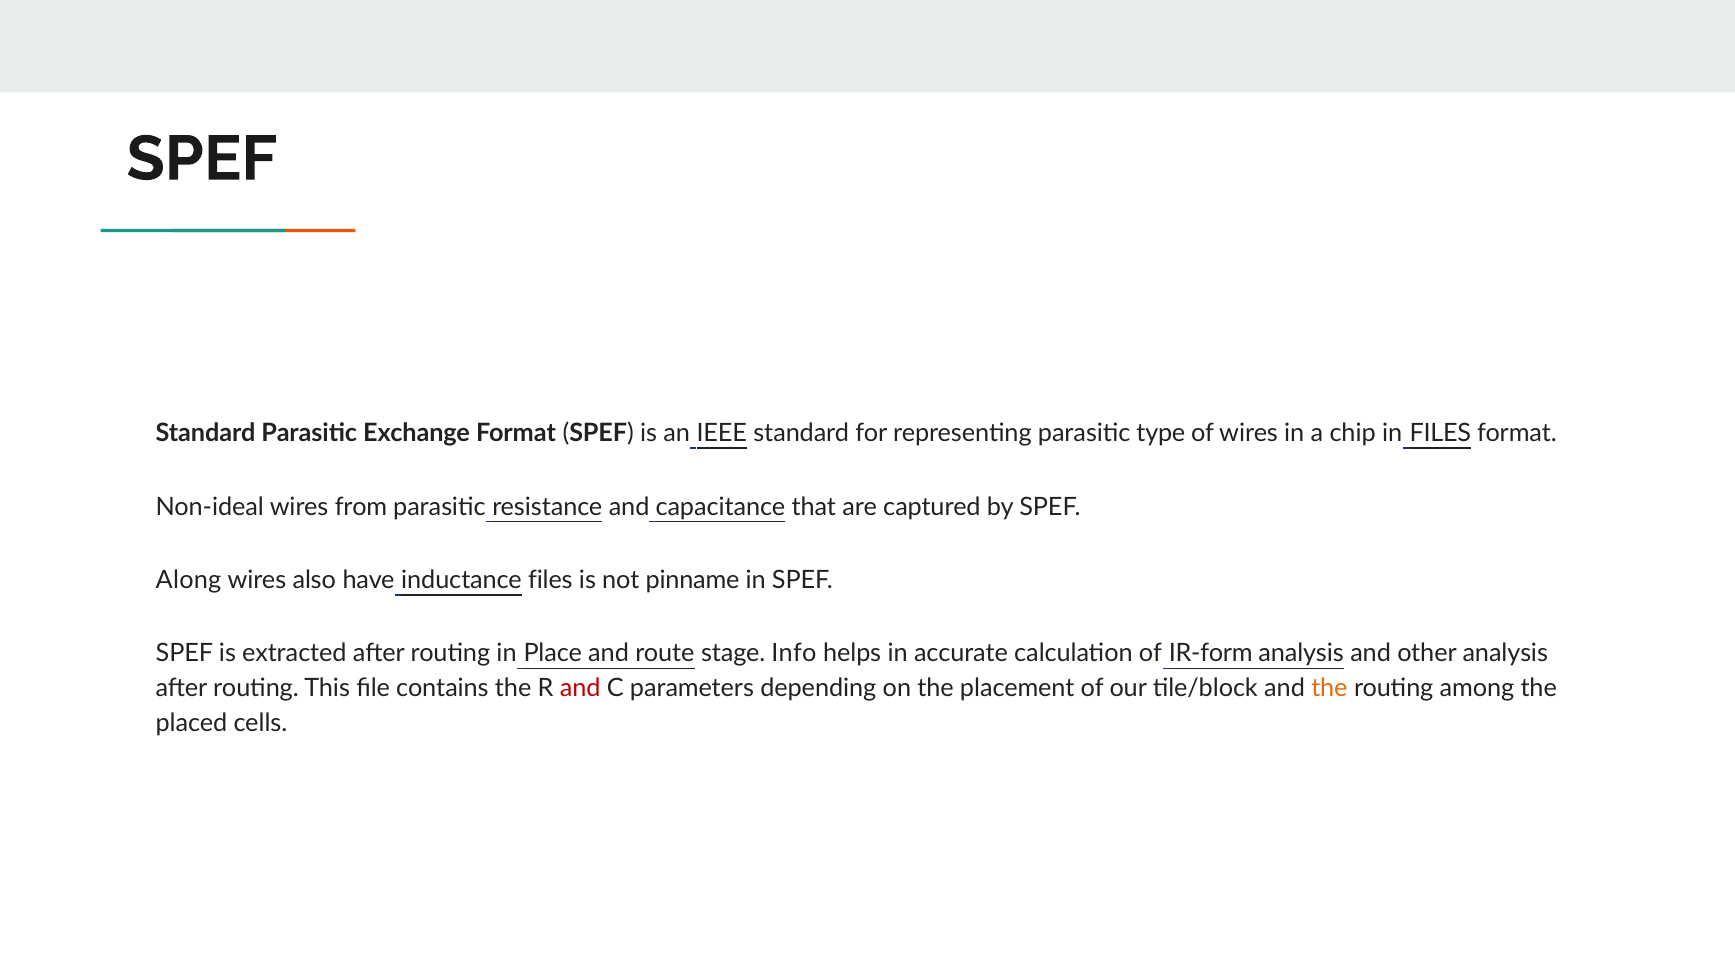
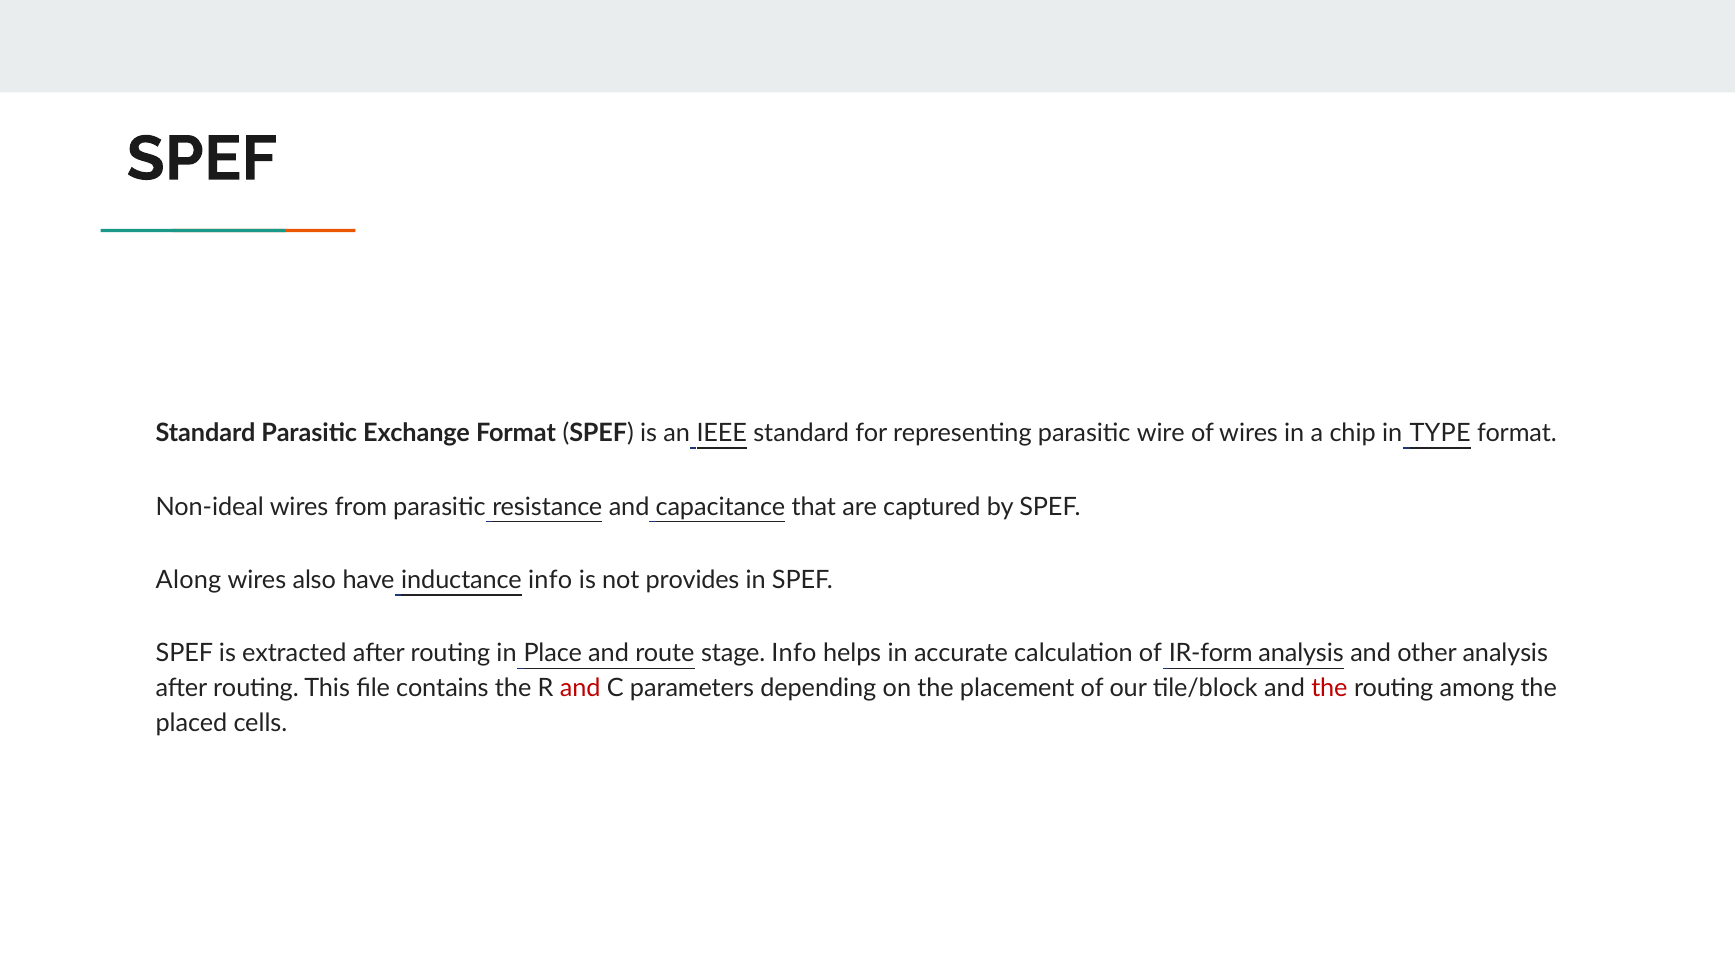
type: type -> wire (1161, 433)
in FILES: FILES -> TYPE (1440, 433)
inductance files: files -> info (550, 580)
pinname: pinname -> provides (693, 580)
the colour: orange -> red (1329, 688)
